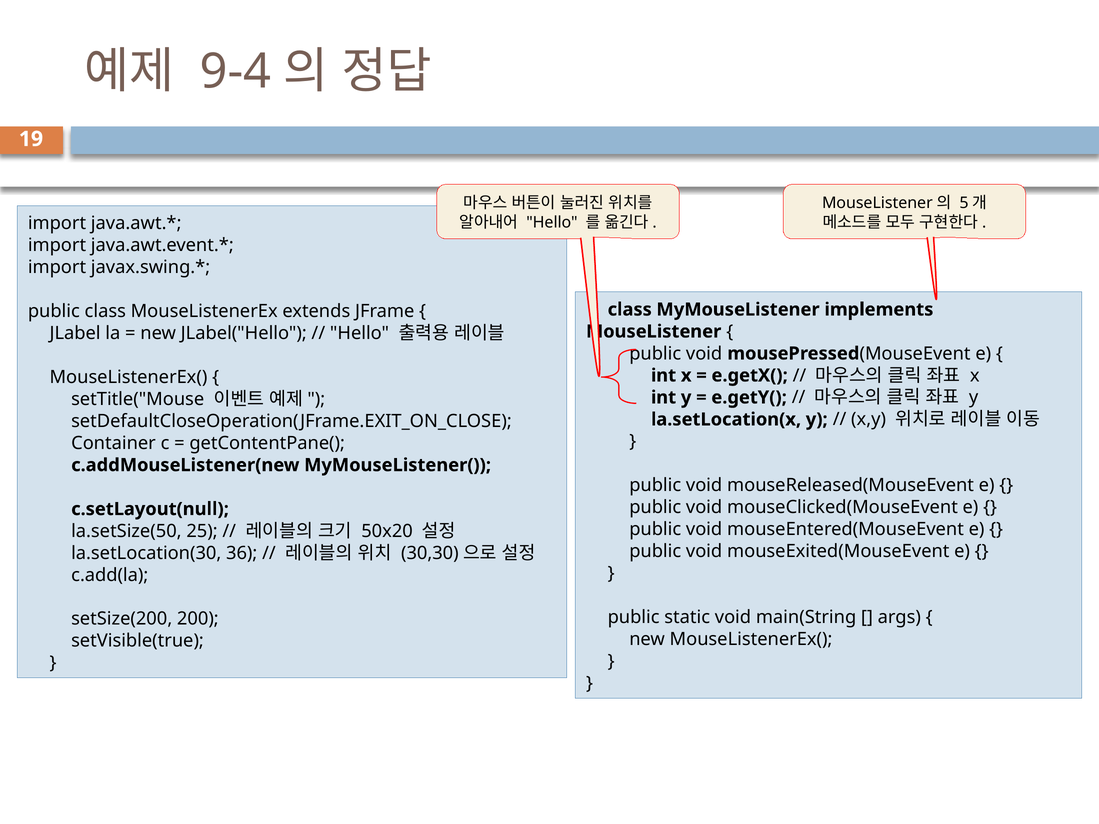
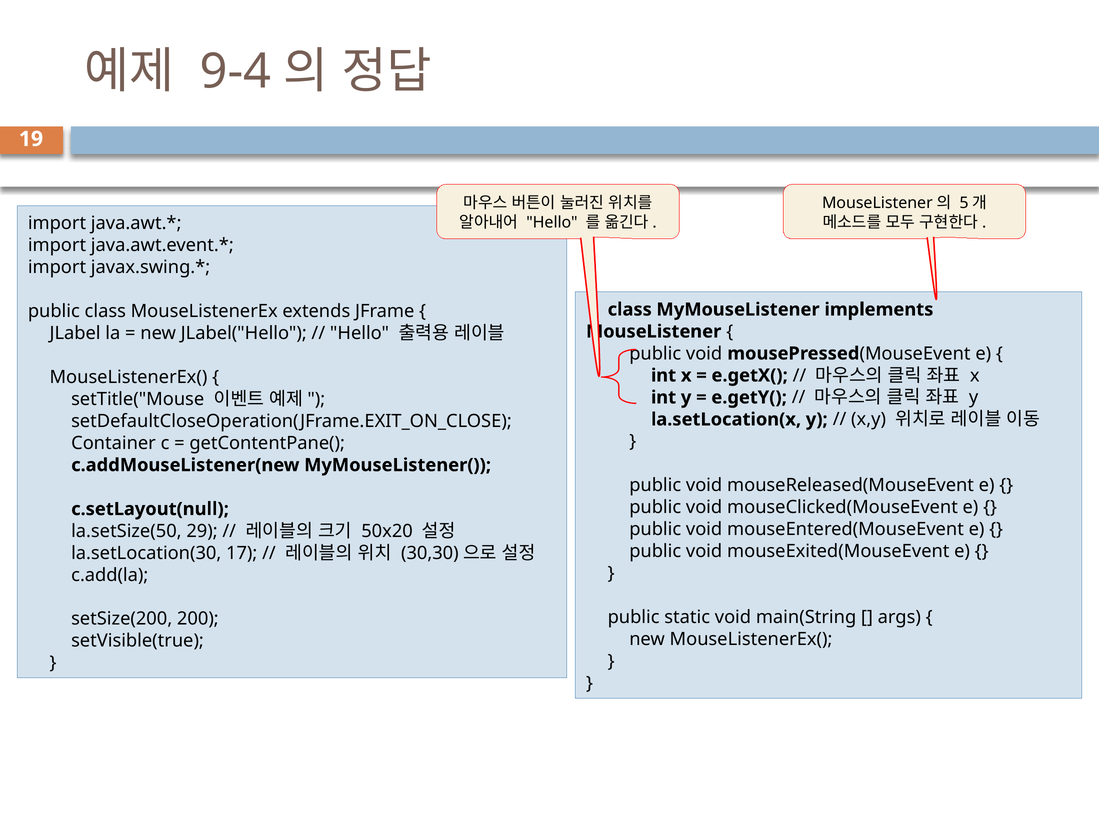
25: 25 -> 29 (202, 531)
36: 36 -> 17 (242, 553)
